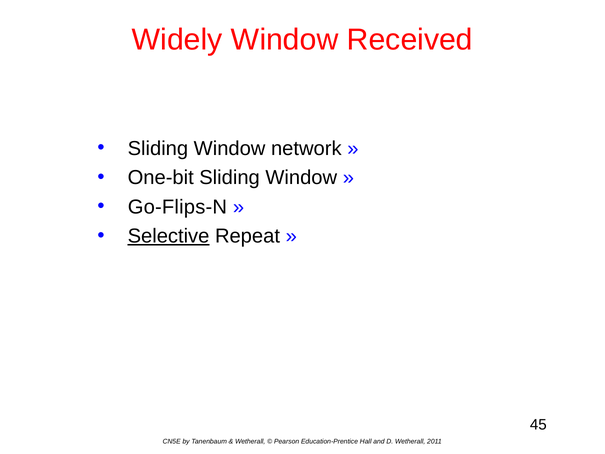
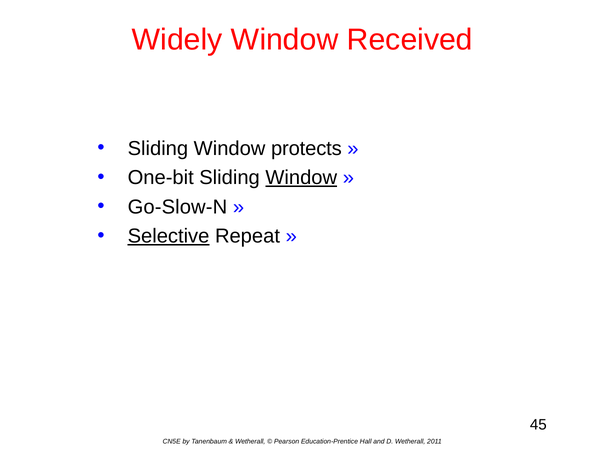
network: network -> protects (306, 148)
Window underline: none -> present (301, 178)
Go-Flips-N: Go-Flips-N -> Go-Slow-N (177, 207)
